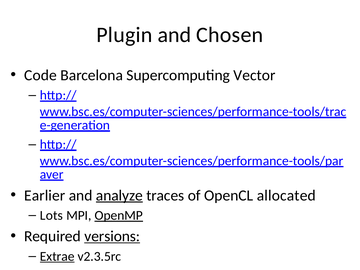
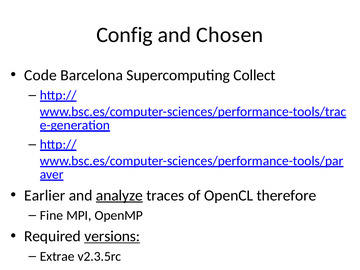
Plugin: Plugin -> Config (125, 35)
Vector: Vector -> Collect (255, 75)
allocated: allocated -> therefore (286, 195)
Lots: Lots -> Fine (52, 215)
OpenMP underline: present -> none (119, 215)
Extrae underline: present -> none (57, 256)
